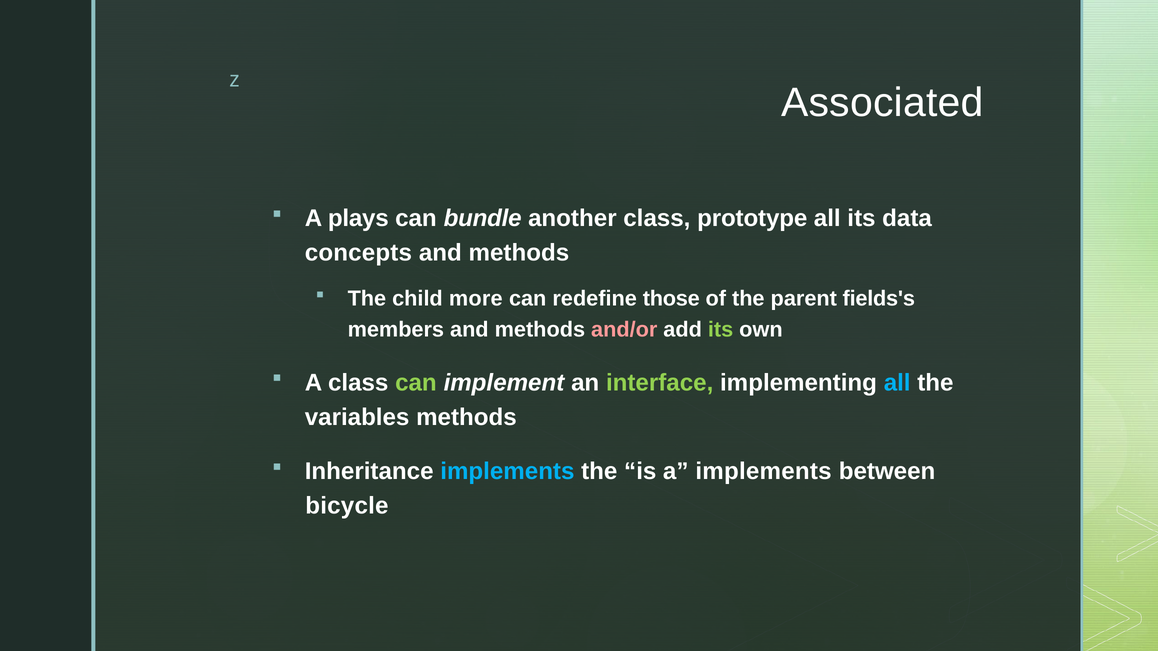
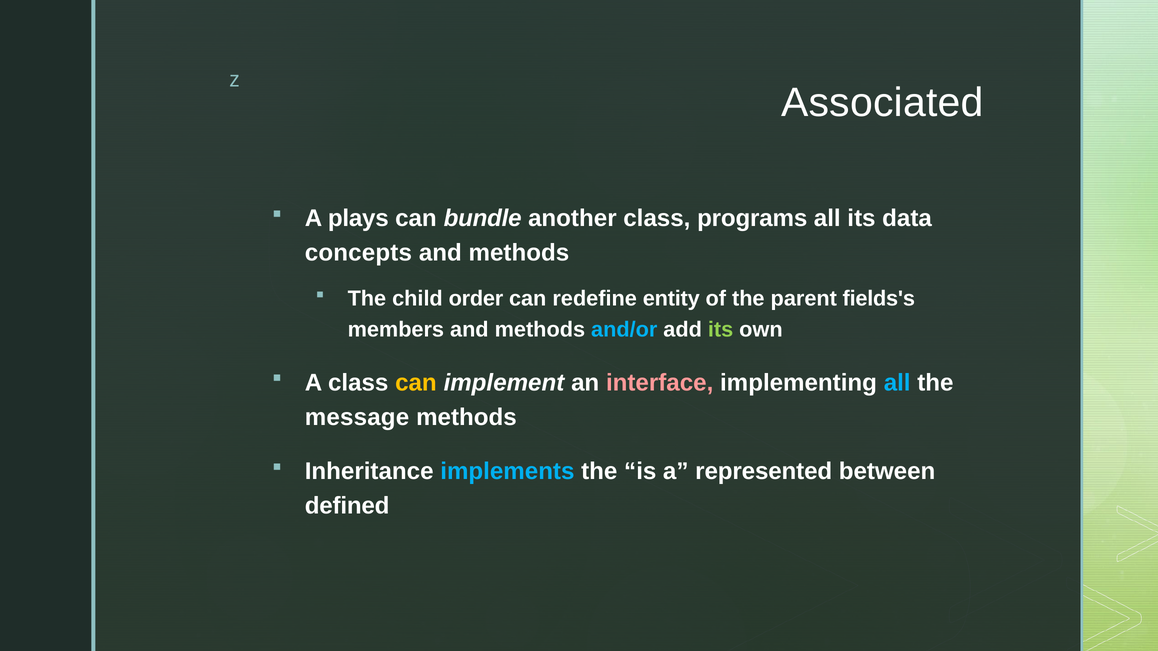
prototype: prototype -> programs (752, 218)
more: more -> order (476, 299)
those: those -> entity (671, 299)
and/or colour: pink -> light blue (624, 330)
can colour: light green -> yellow (416, 383)
interface colour: light green -> pink (660, 383)
variables: variables -> message (357, 418)
a implements: implements -> represented (764, 472)
bicycle: bicycle -> defined (347, 506)
